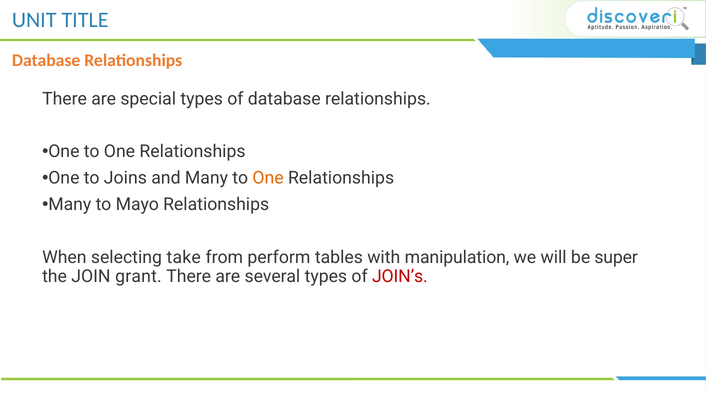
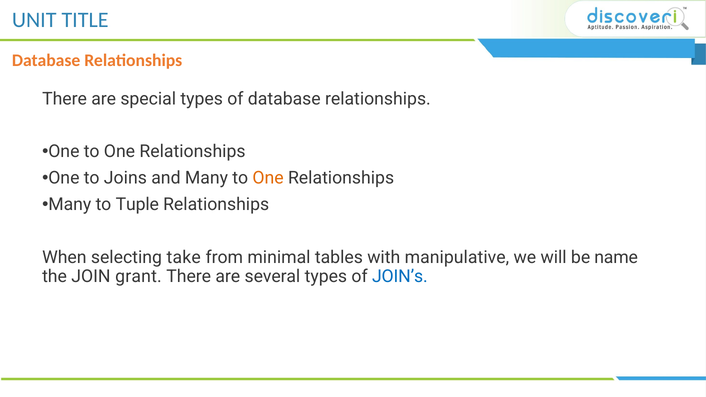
Mayo: Mayo -> Tuple (137, 204)
perform: perform -> minimal (279, 257)
manipulation: manipulation -> manipulative (457, 257)
super: super -> name (616, 257)
JOIN’s colour: red -> blue (400, 276)
